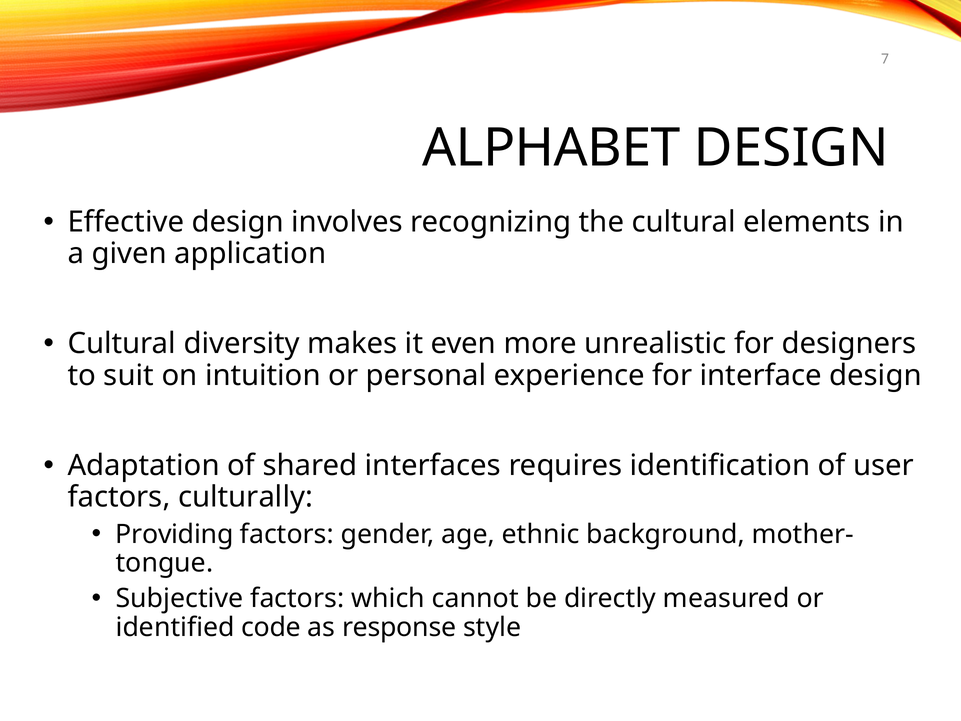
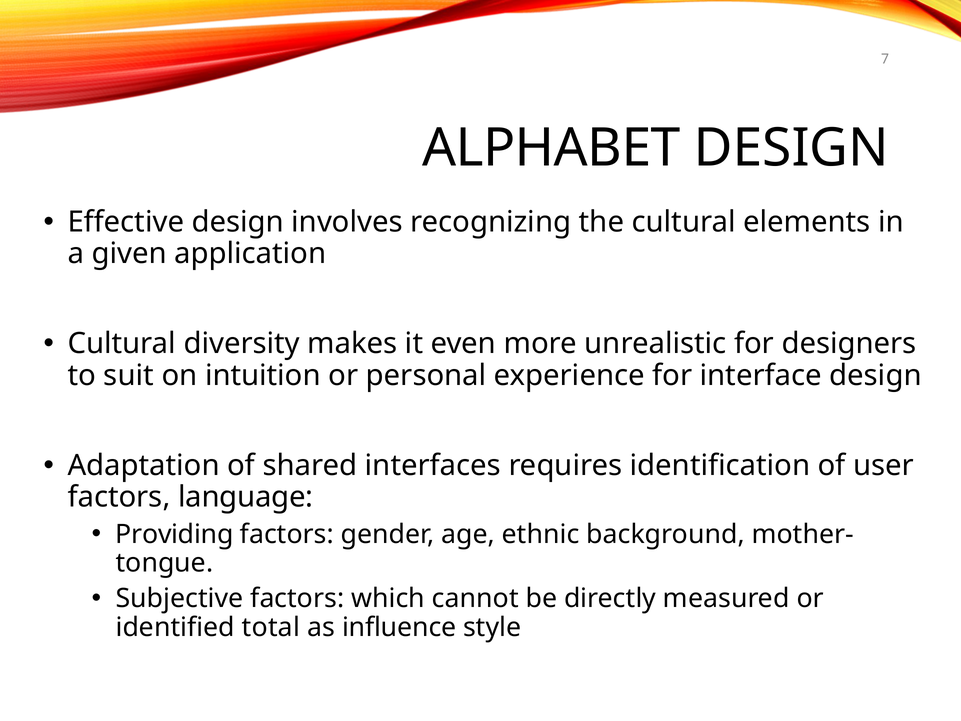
culturally: culturally -> language (246, 497)
code: code -> total (271, 627)
response: response -> influence (399, 627)
